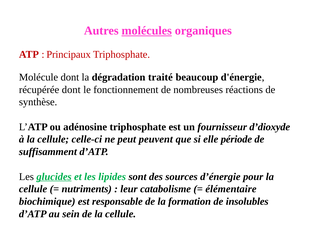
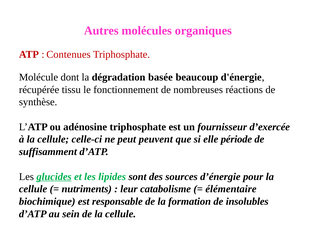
molécules underline: present -> none (147, 31)
Principaux: Principaux -> Contenues (69, 54)
traité: traité -> basée (160, 77)
récupérée dont: dont -> tissu (71, 90)
d’dioxyde: d’dioxyde -> d’exercée (270, 127)
